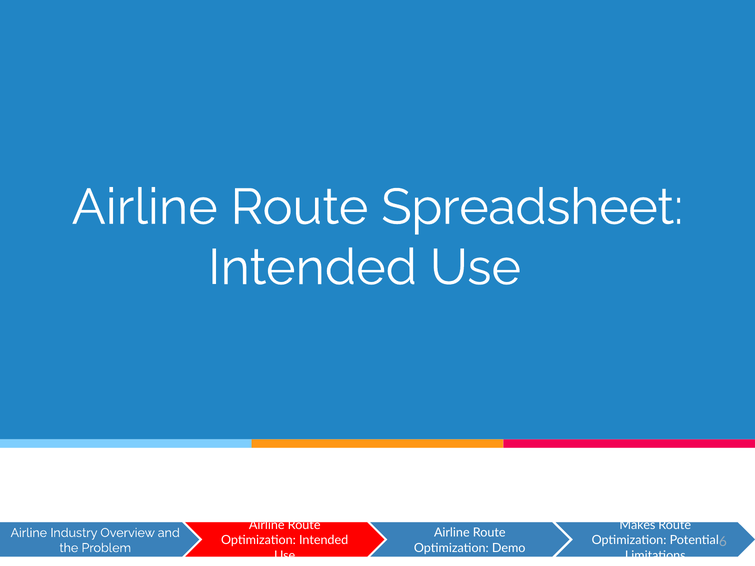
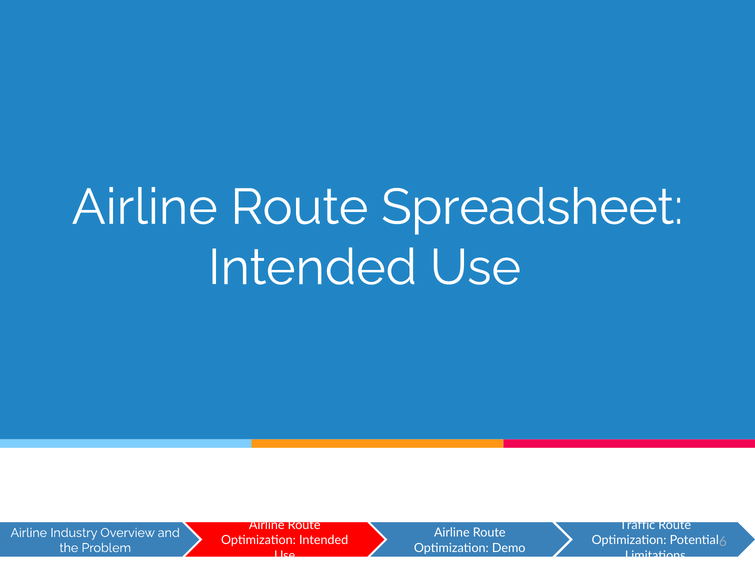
Makes: Makes -> Traffic (637, 525)
